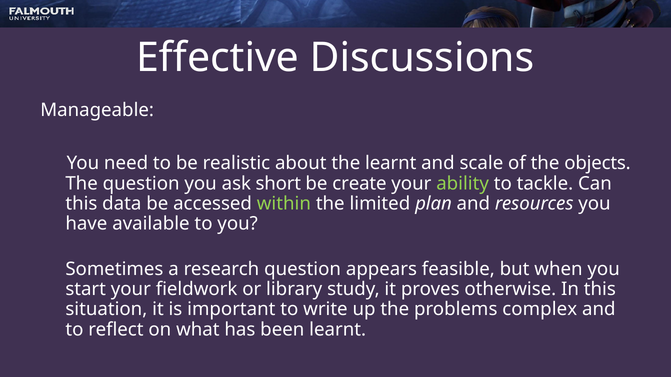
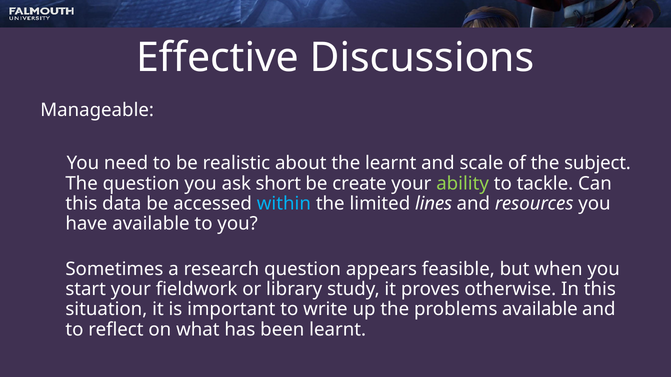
objects: objects -> subject (598, 163)
within colour: light green -> light blue (284, 204)
plan: plan -> lines (434, 204)
problems complex: complex -> available (540, 310)
